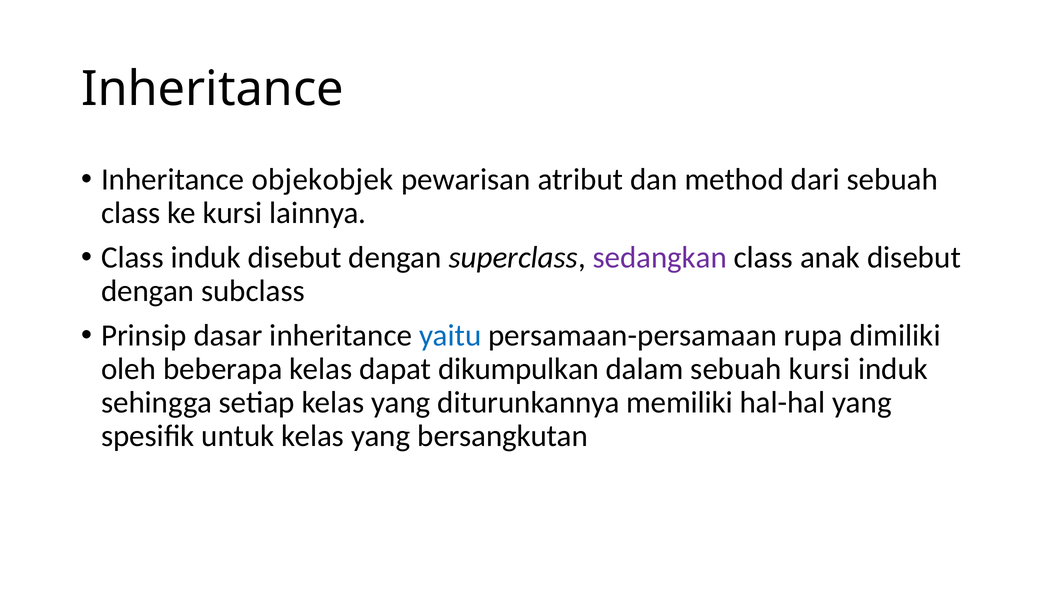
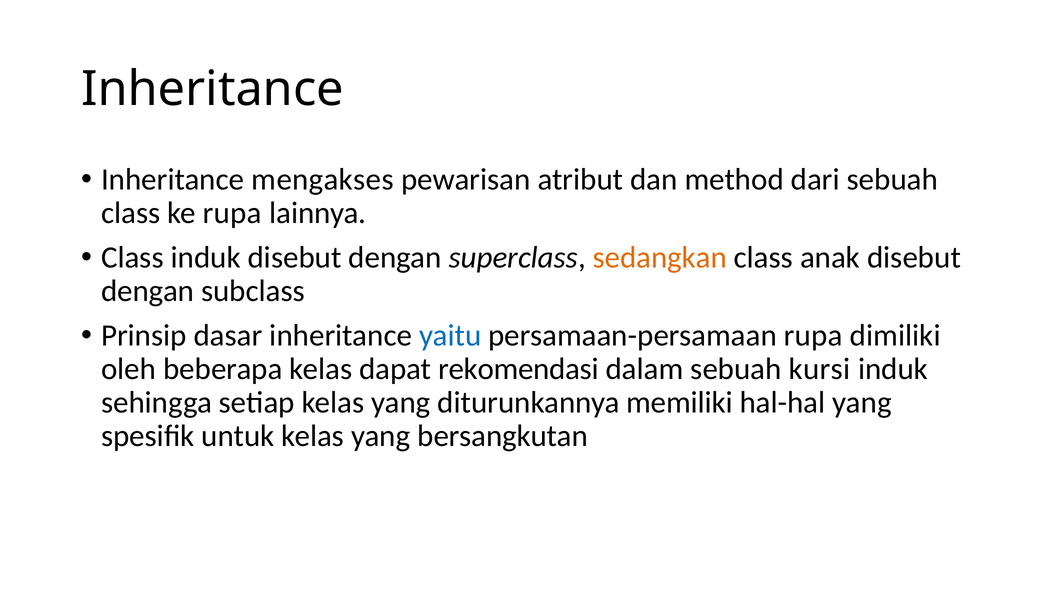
objekobjek: objekobjek -> mengakses (323, 180)
ke kursi: kursi -> rupa (232, 213)
sedangkan colour: purple -> orange (660, 258)
dikumpulkan: dikumpulkan -> rekomendasi (519, 369)
